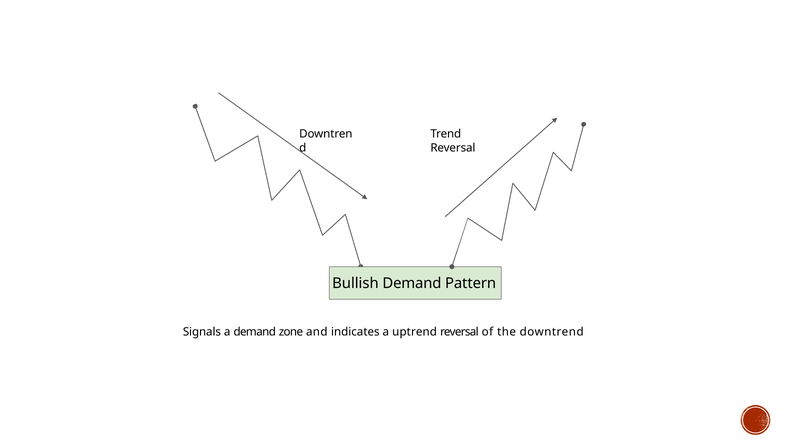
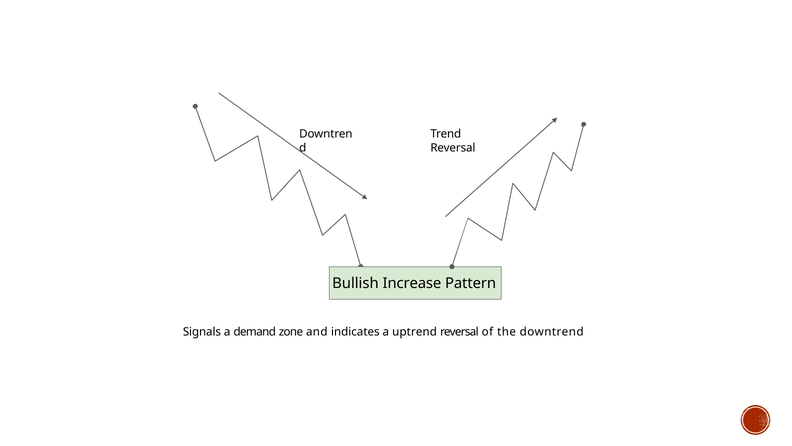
Bullish Demand: Demand -> Increase (412, 283)
